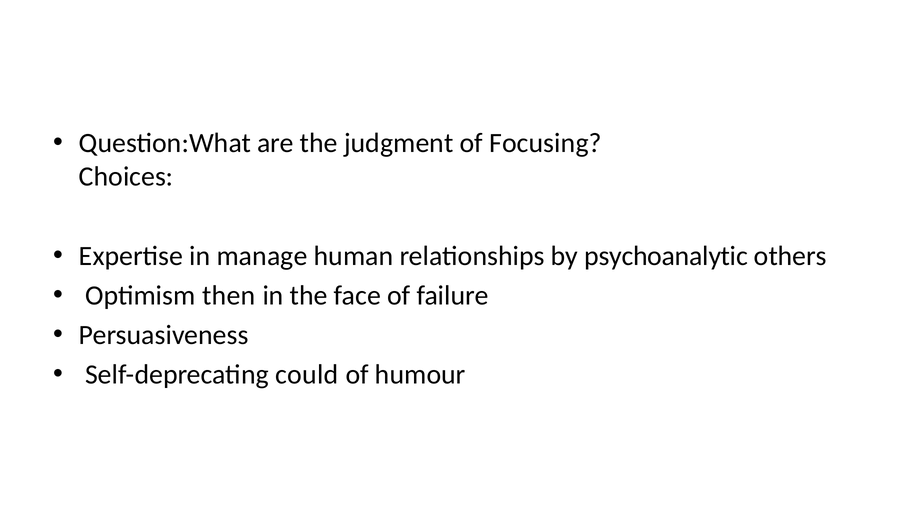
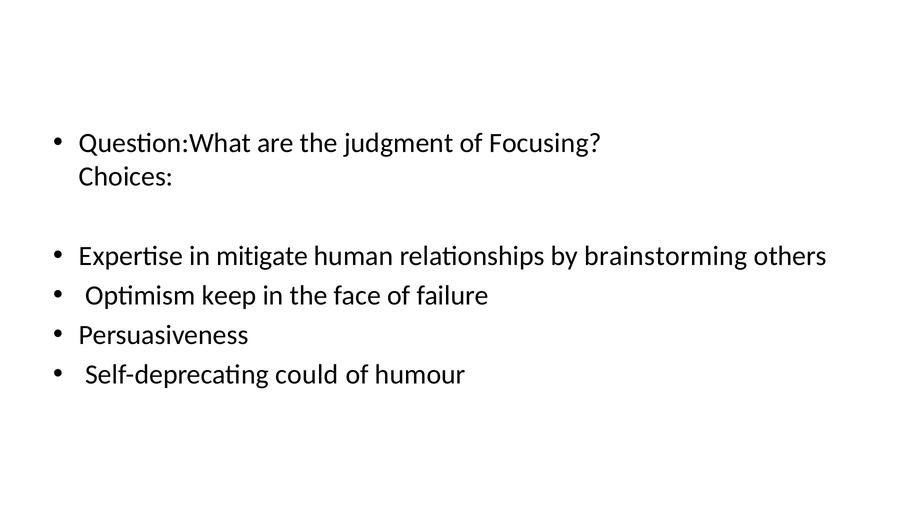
manage: manage -> mitigate (262, 256)
psychoanalytic: psychoanalytic -> brainstorming (666, 256)
then: then -> keep (229, 295)
